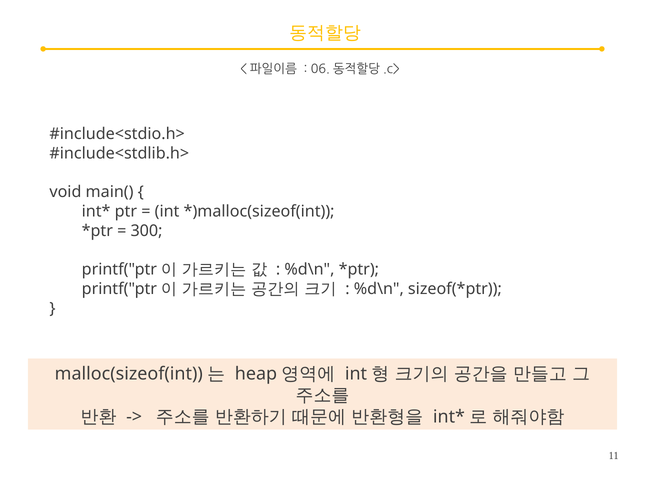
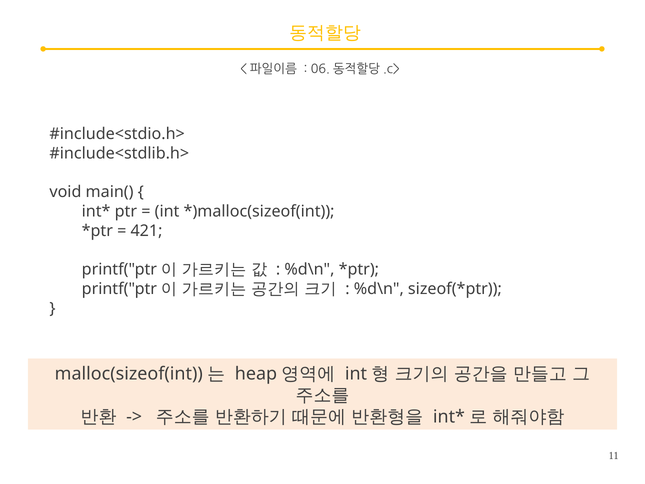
300: 300 -> 421 (147, 231)
